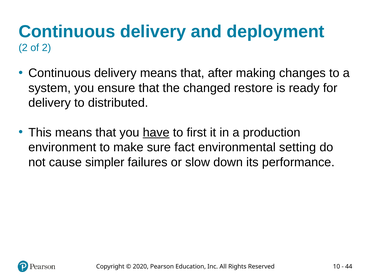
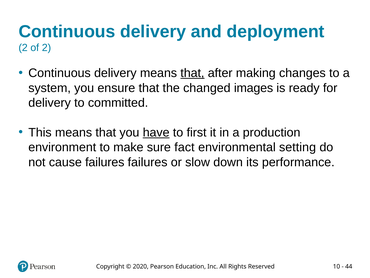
that underline: none -> present (192, 73)
restore: restore -> images (254, 88)
distributed: distributed -> committed (118, 103)
cause simpler: simpler -> failures (105, 162)
